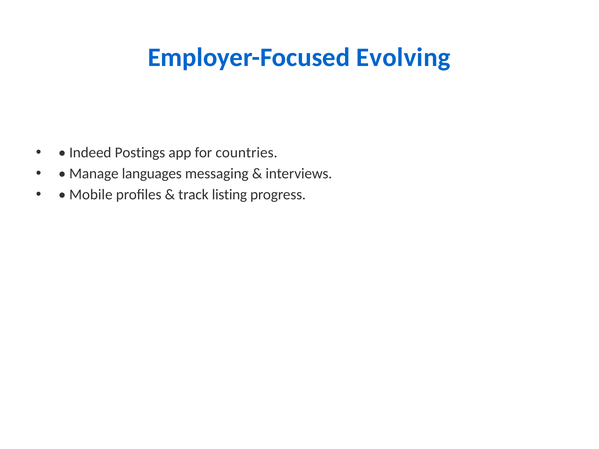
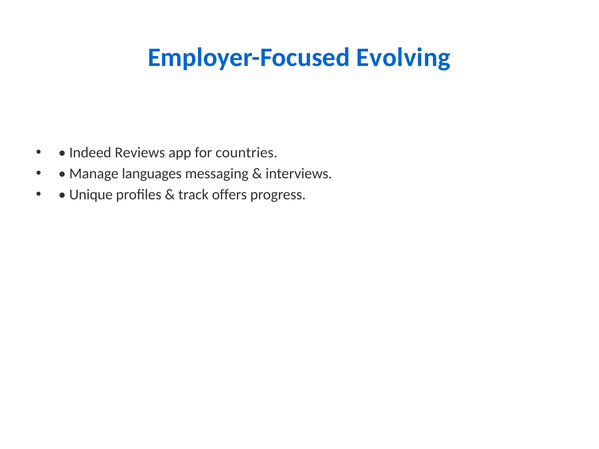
Postings: Postings -> Reviews (140, 153)
Mobile: Mobile -> Unique (91, 195)
listing: listing -> offers (229, 195)
